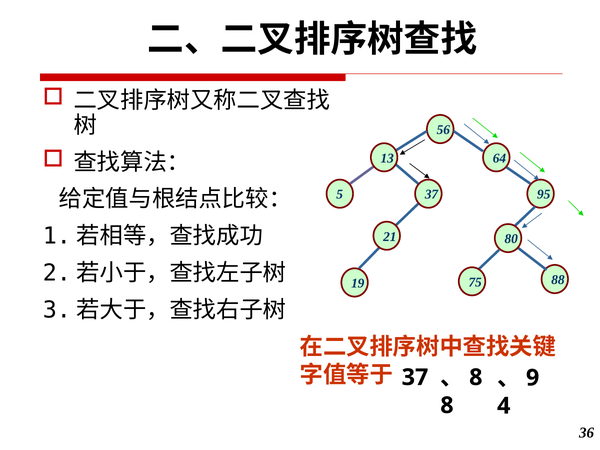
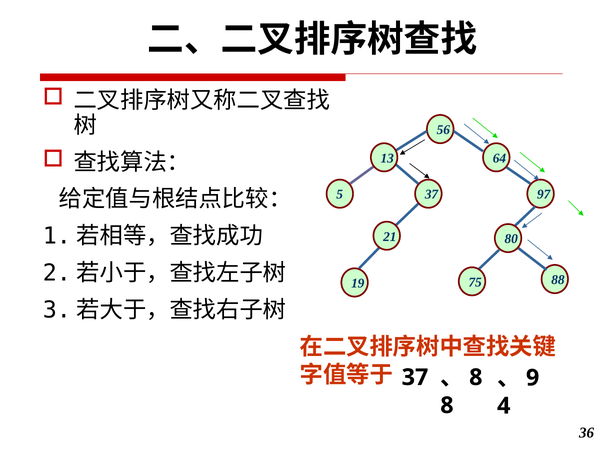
95: 95 -> 97 (544, 195)
